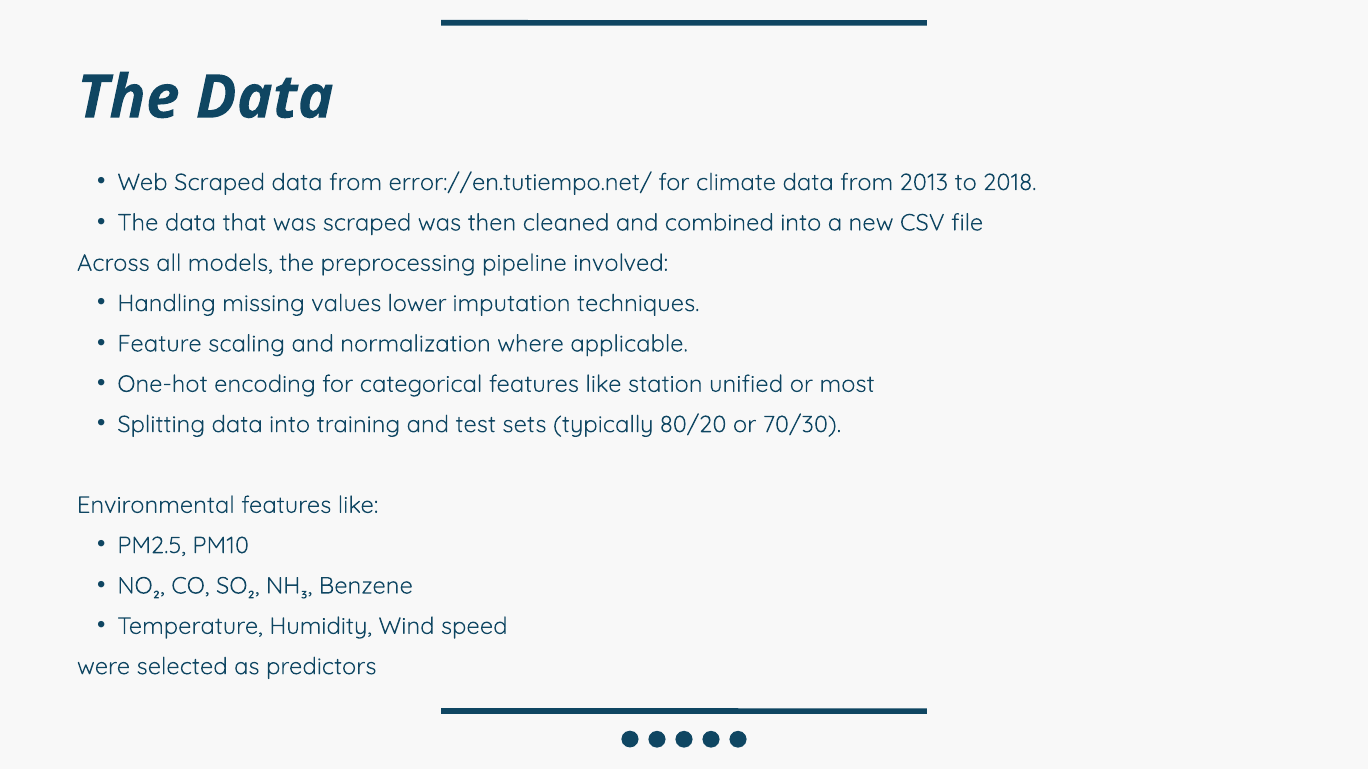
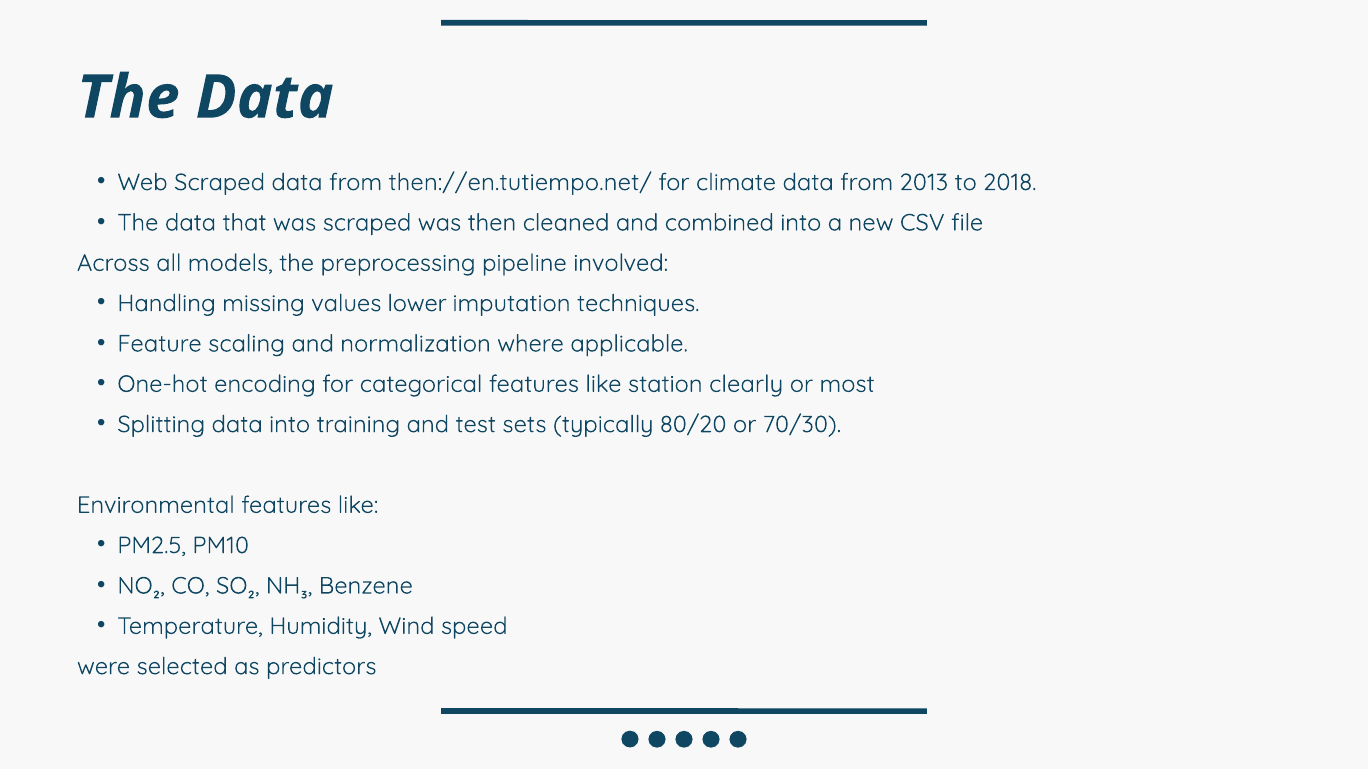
error://en.tutiempo.net/: error://en.tutiempo.net/ -> then://en.tutiempo.net/ (520, 182)
unified: unified -> clearly (746, 384)
